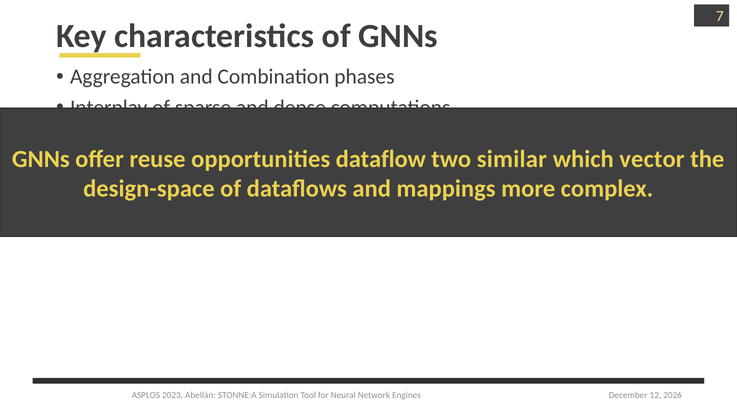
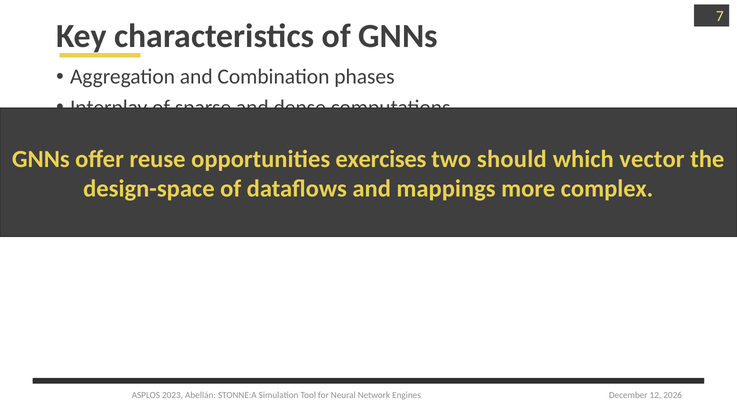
dataflow: dataflow -> exercises (381, 159)
similar: similar -> should (512, 159)
